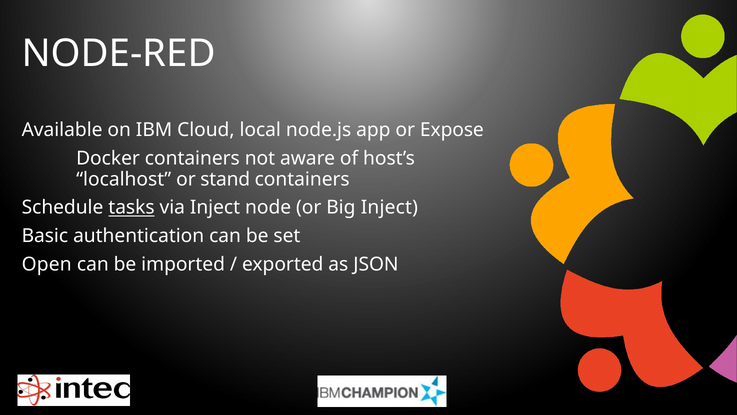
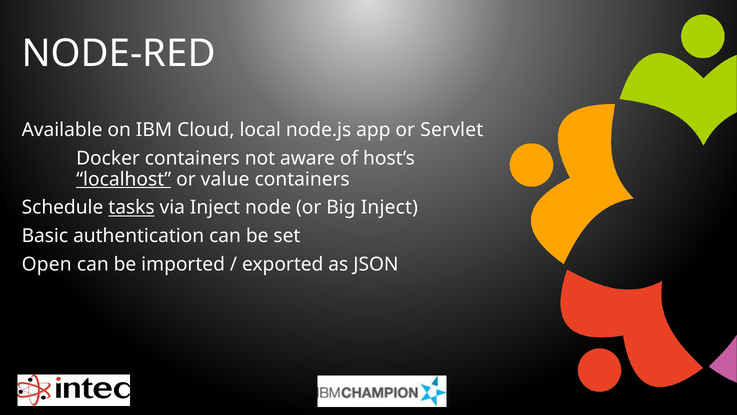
Expose: Expose -> Servlet (452, 130)
localhost underline: none -> present (124, 179)
stand: stand -> value (225, 179)
